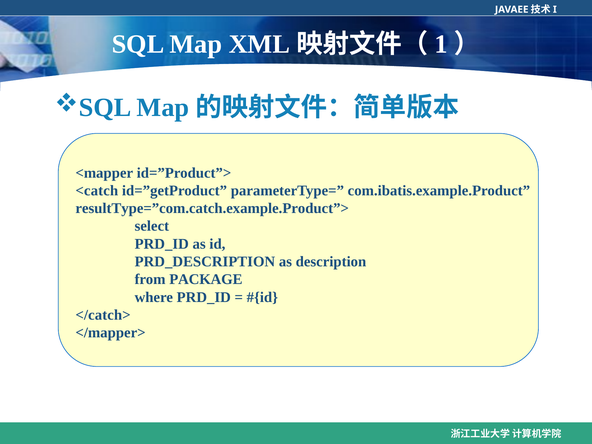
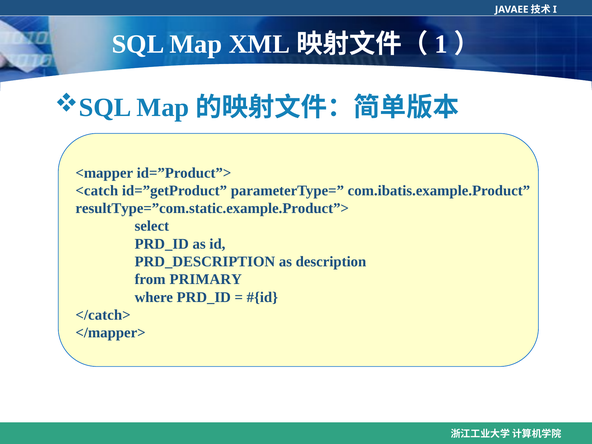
resultType=”com.catch.example.Product”>: resultType=”com.catch.example.Product”> -> resultType=”com.static.example.Product”> (212, 208)
PACKAGE: PACKAGE -> PRIMARY (206, 279)
